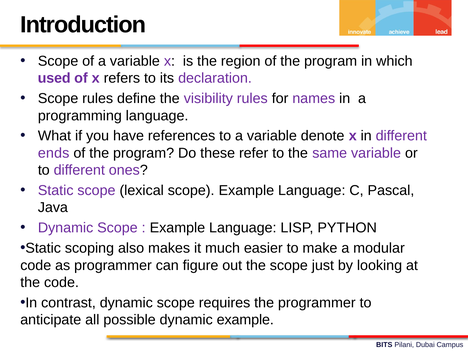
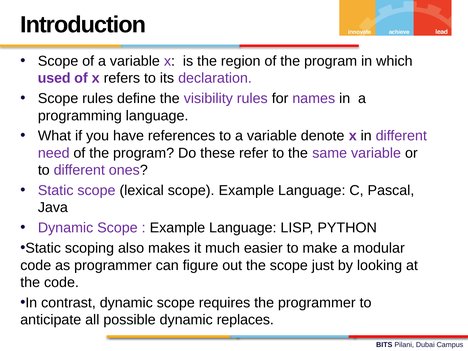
ends: ends -> need (54, 153)
dynamic example: example -> replaces (245, 320)
